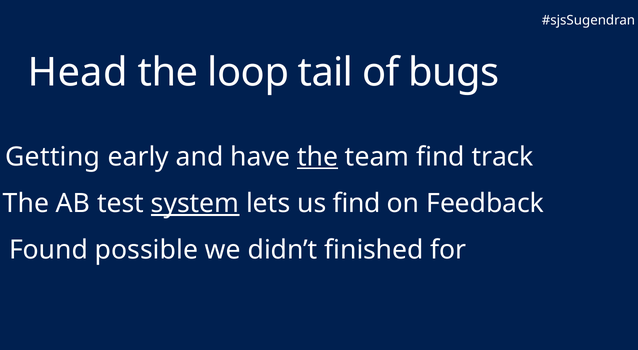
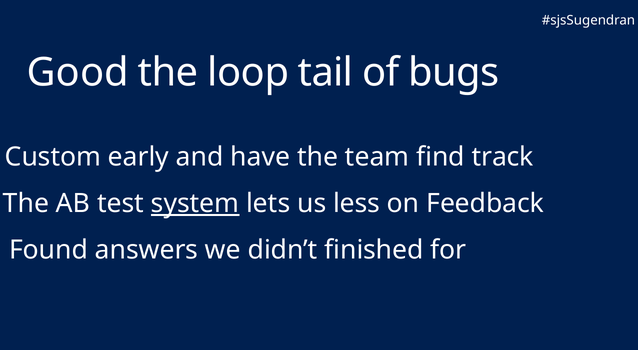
Head: Head -> Good (78, 72)
Getting: Getting -> Custom (53, 157)
the underline: present -> none (318, 157)
us find: find -> less (357, 203)
possible: possible -> answers (147, 250)
